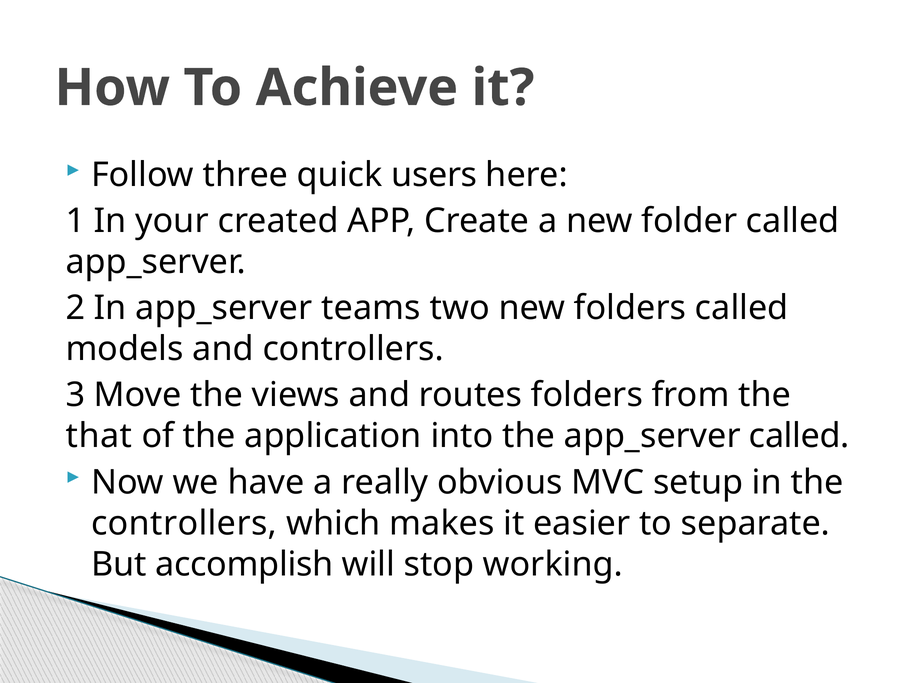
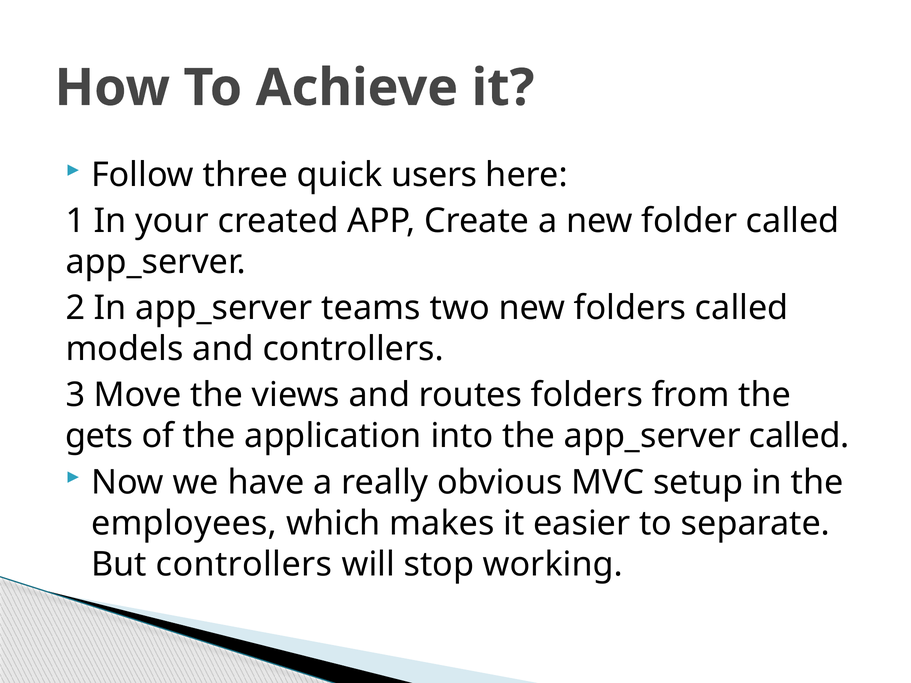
that: that -> gets (99, 436)
controllers: controllers -> employees (184, 523)
But accomplish: accomplish -> controllers (244, 565)
